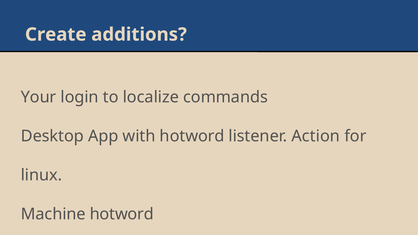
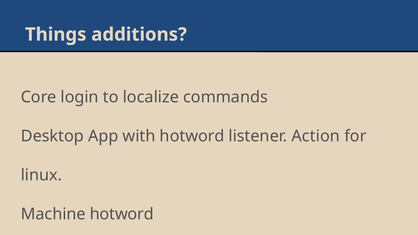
Create: Create -> Things (56, 35)
Your: Your -> Core (39, 97)
